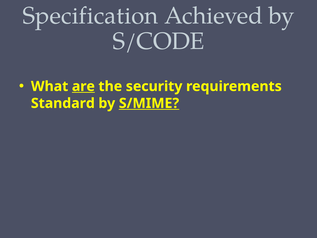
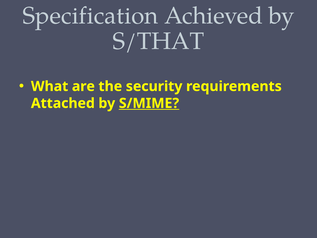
S/CODE: S/CODE -> S/THAT (158, 41)
are underline: present -> none (83, 86)
Standard: Standard -> Attached (63, 103)
